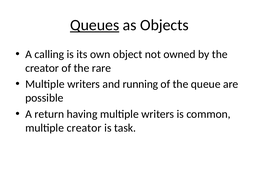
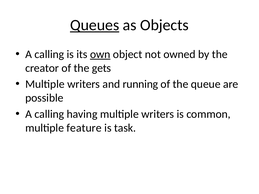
own underline: none -> present (100, 54)
rare: rare -> gets (102, 68)
return: return -> calling (49, 114)
multiple creator: creator -> feature (84, 128)
